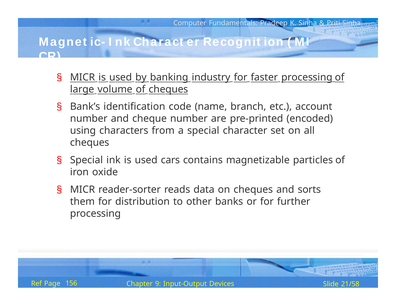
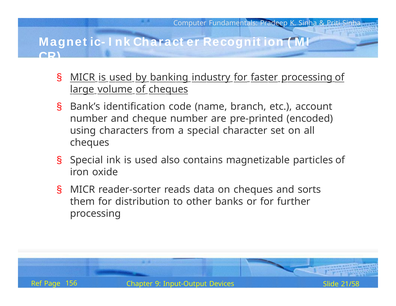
cars: cars -> also (170, 160)
